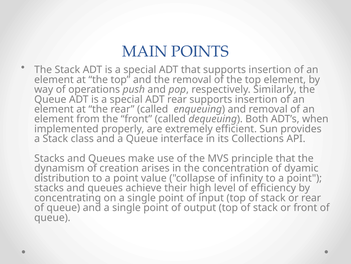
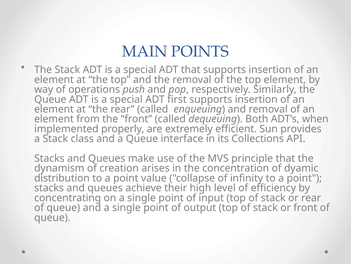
ADT rear: rear -> first (177, 99)
